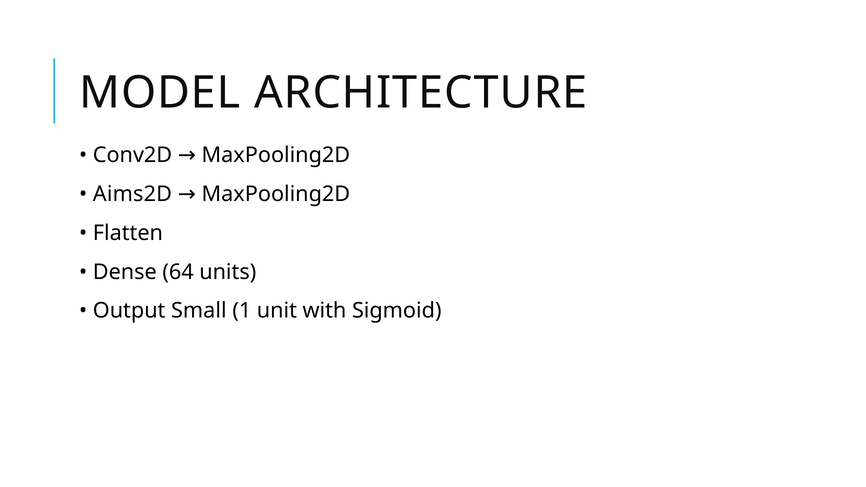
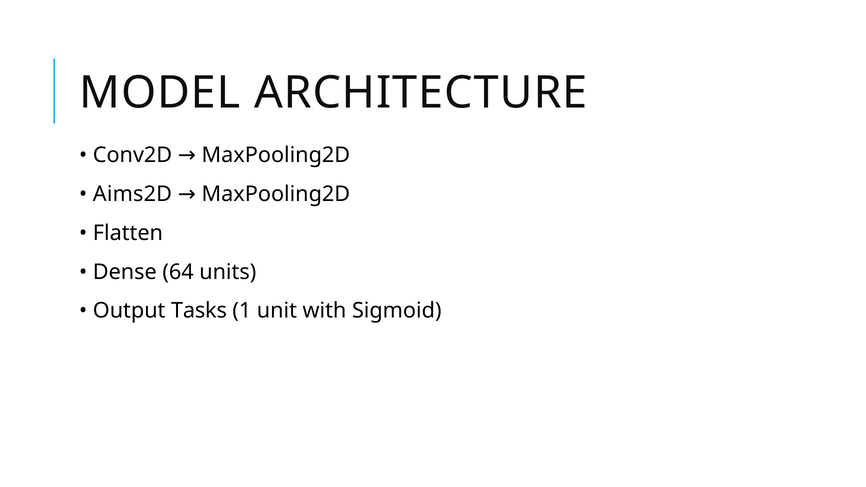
Small: Small -> Tasks (199, 311)
